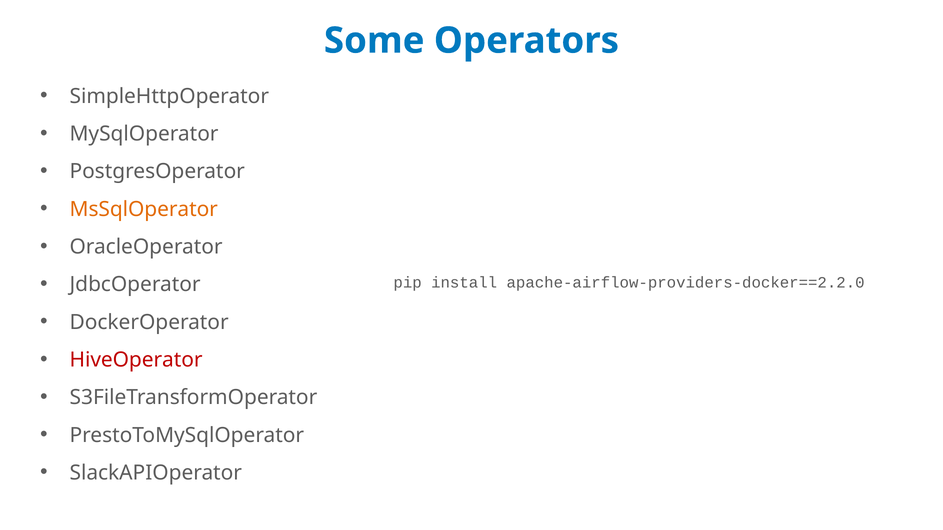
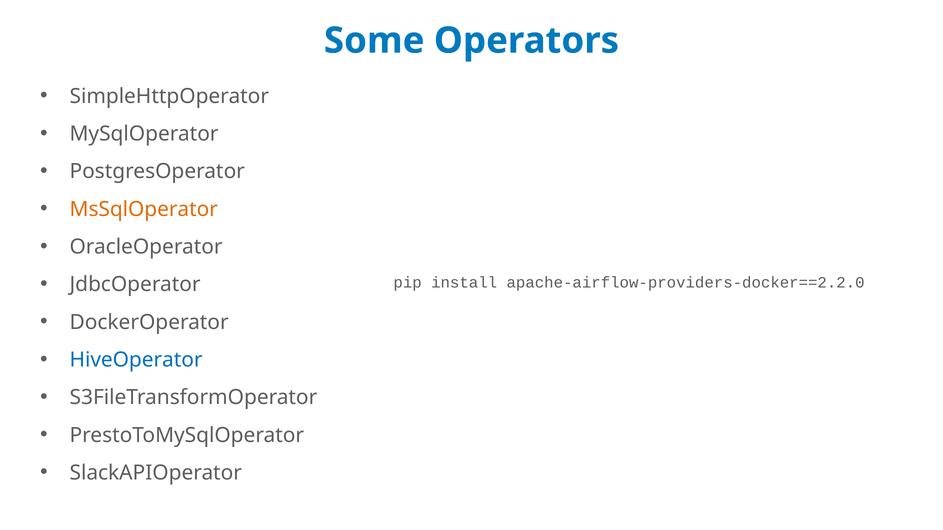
HiveOperator colour: red -> blue (136, 360)
